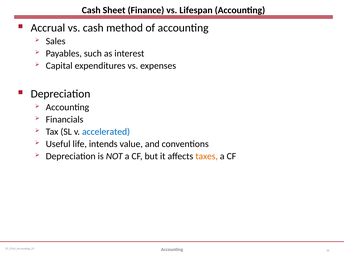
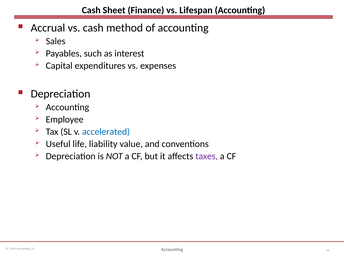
Financials: Financials -> Employee (65, 119)
intends: intends -> liability (103, 144)
taxes colour: orange -> purple (207, 156)
